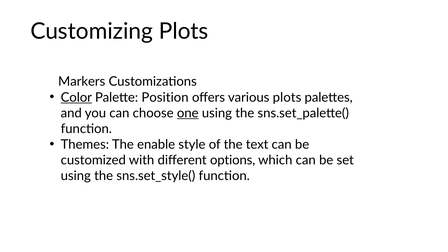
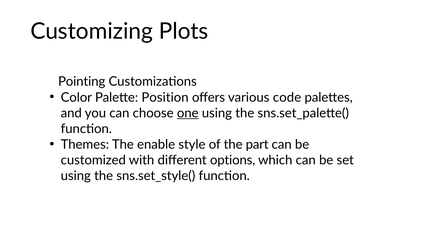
Markers: Markers -> Pointing (82, 82)
Color underline: present -> none (76, 97)
various plots: plots -> code (287, 97)
text: text -> part (257, 144)
